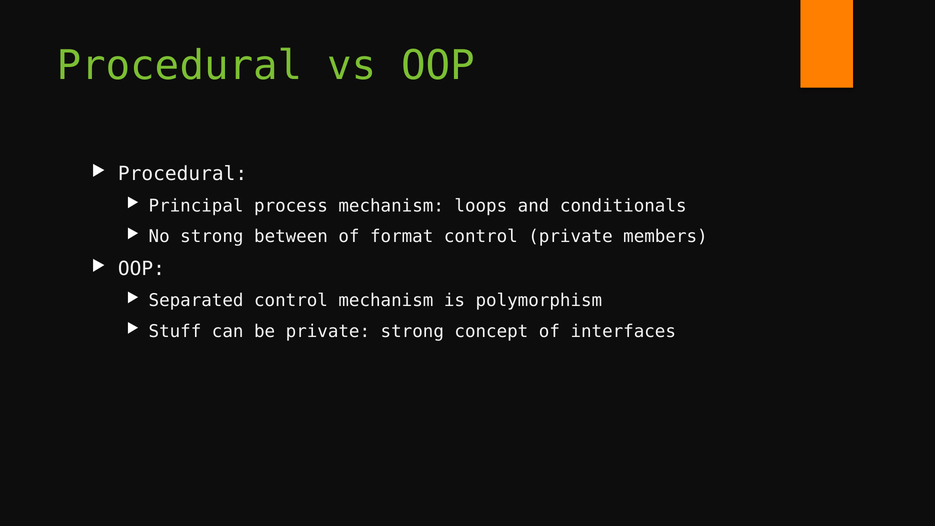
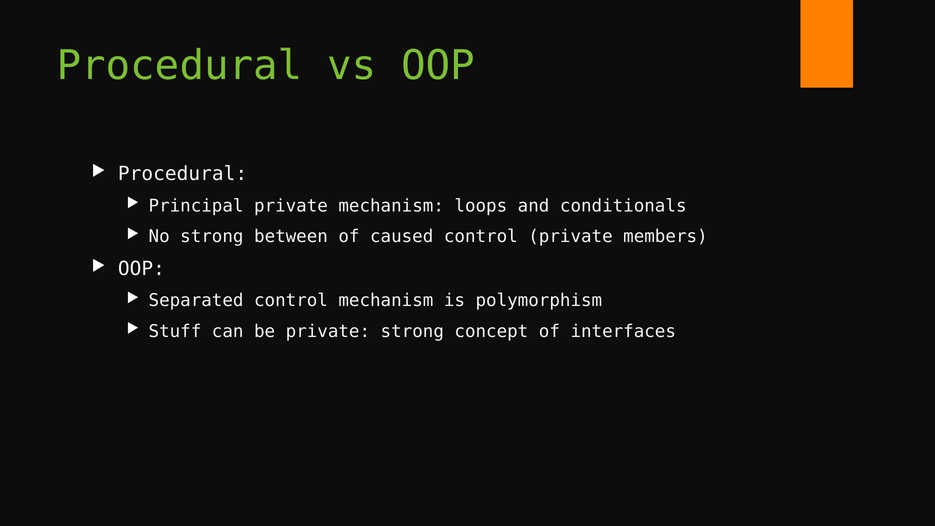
Principal process: process -> private (291, 206)
format: format -> caused (402, 237)
